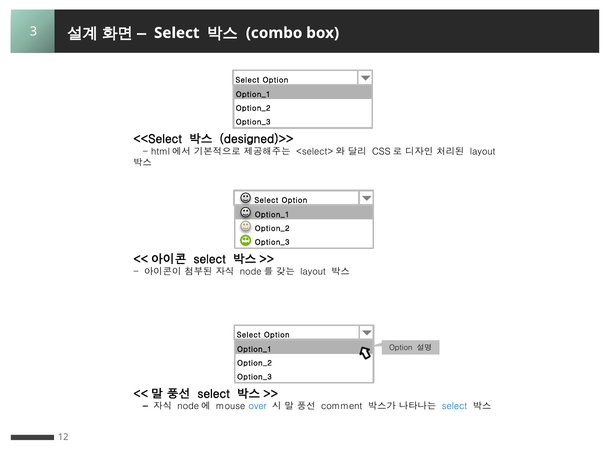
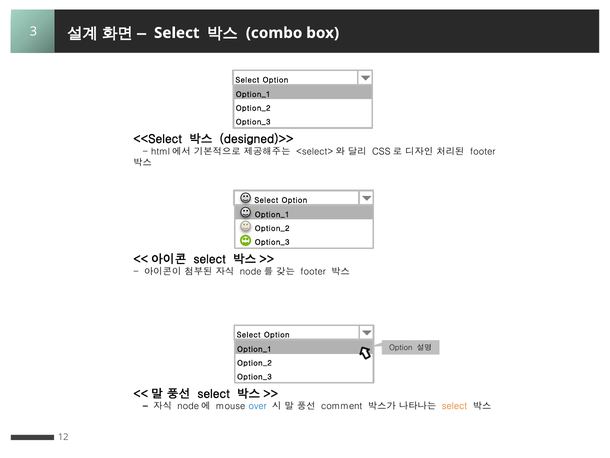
layout: layout -> footer (483, 151)
layout: layout -> footer (313, 271)
select colour: blue -> orange (455, 406)
